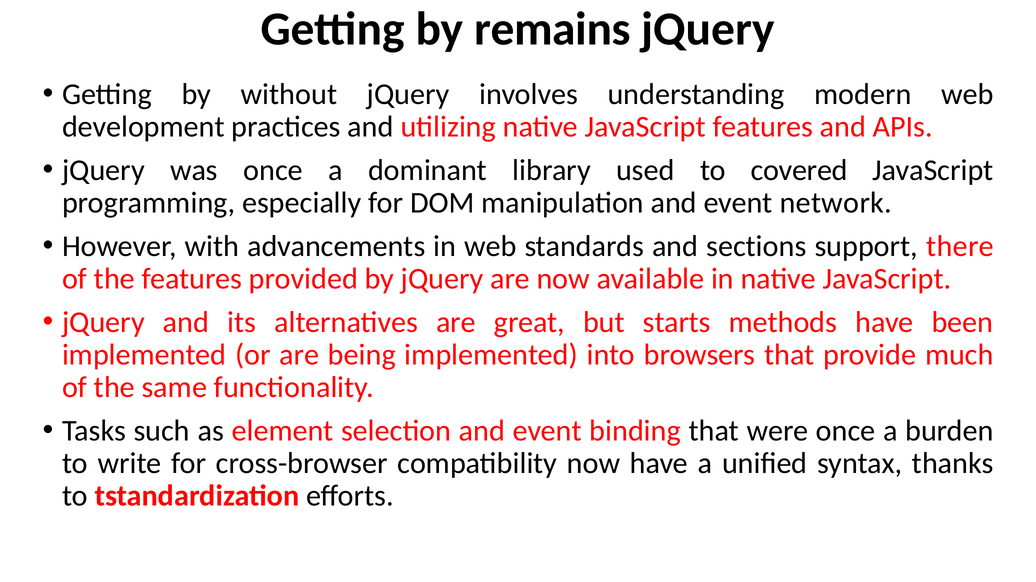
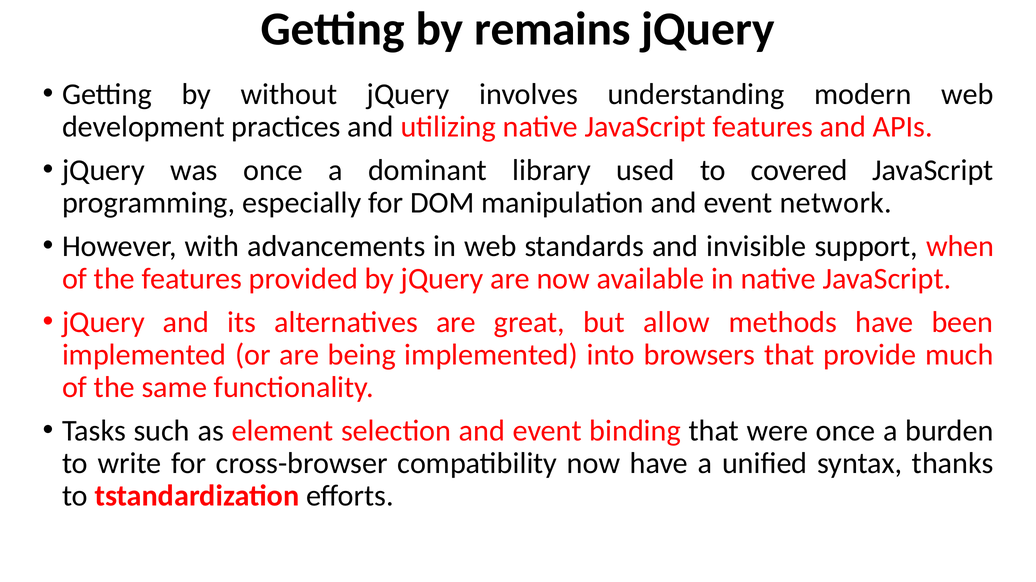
sections: sections -> invisible (756, 246)
there: there -> when (960, 246)
starts: starts -> allow (677, 322)
